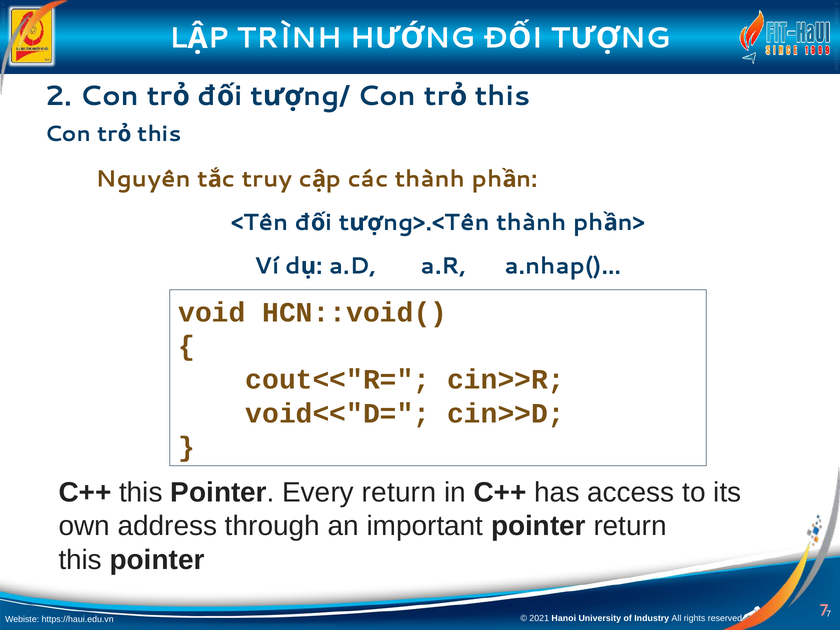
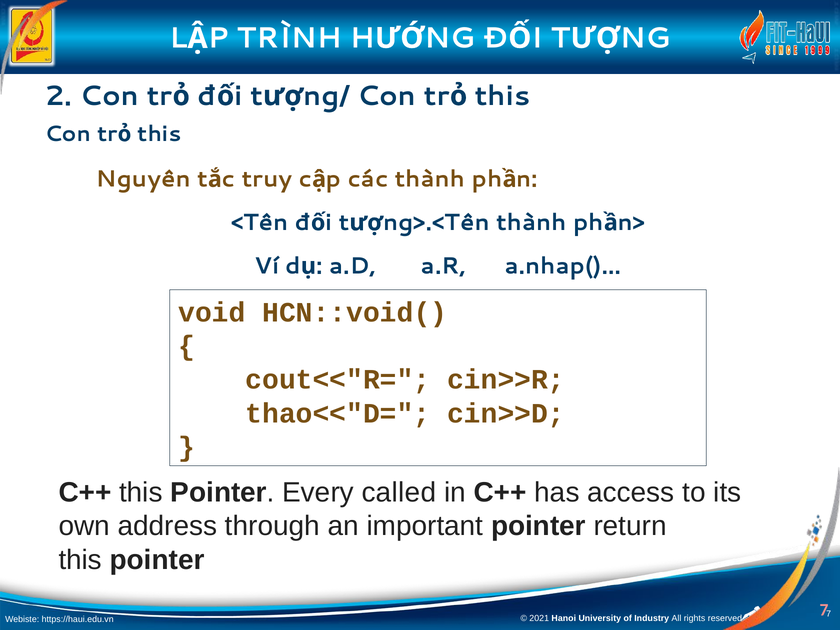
void<<"D=: void<<"D= -> thao<<"D= (338, 413)
Every return: return -> called (399, 493)
